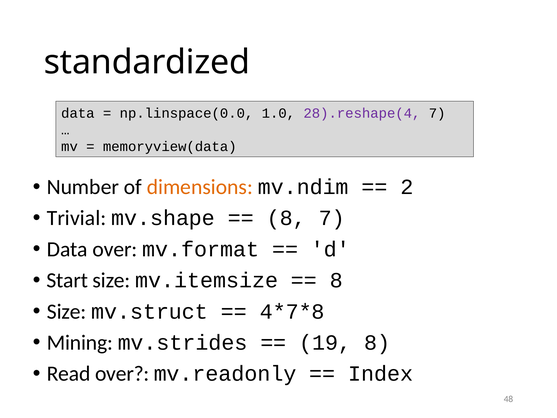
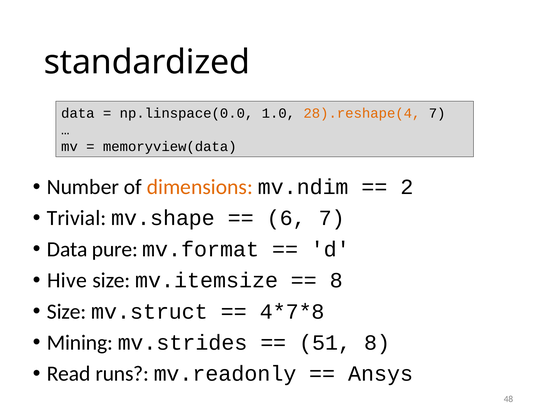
28).reshape(4 colour: purple -> orange (362, 113)
8: 8 -> 6 (286, 218)
Data over: over -> pure (115, 249)
Start: Start -> Hive (67, 280)
19: 19 -> 51 (325, 342)
Read over: over -> runs (122, 374)
Index: Index -> Ansys (381, 374)
